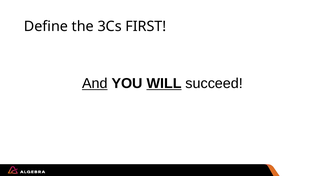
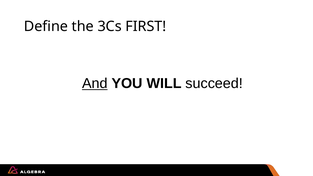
WILL underline: present -> none (164, 84)
